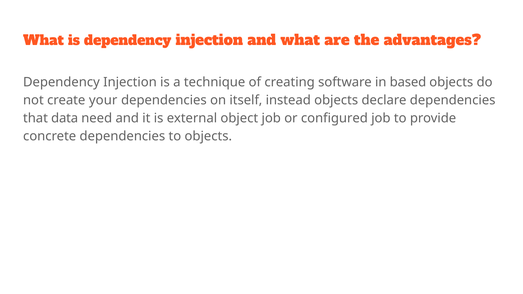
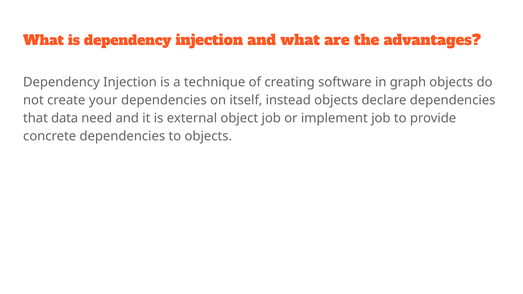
based: based -> graph (408, 82)
configured: configured -> implement (334, 118)
